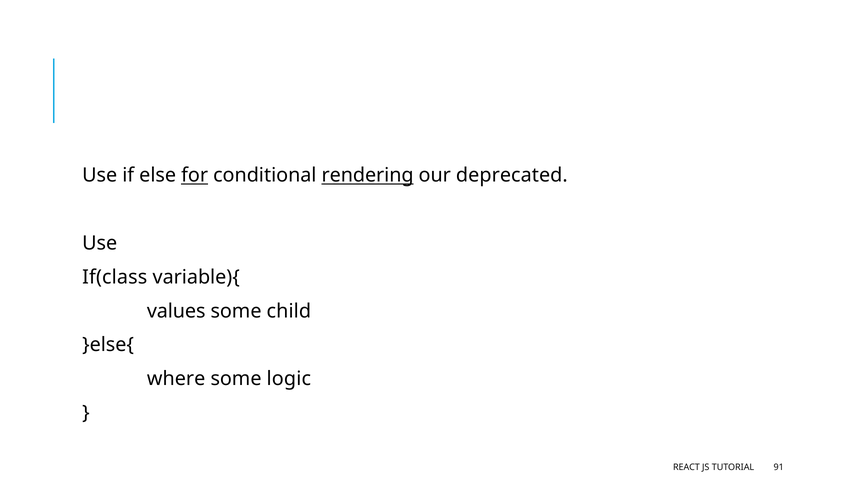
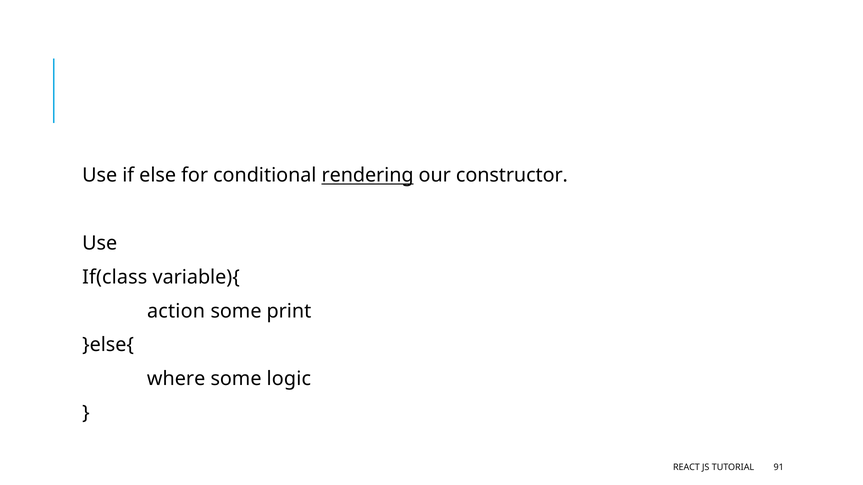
for underline: present -> none (195, 176)
deprecated: deprecated -> constructor (512, 176)
values: values -> action (176, 311)
child: child -> print (289, 311)
